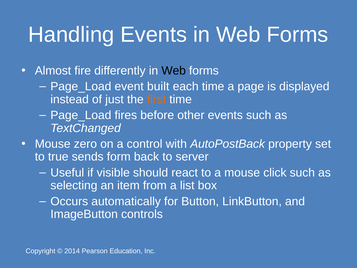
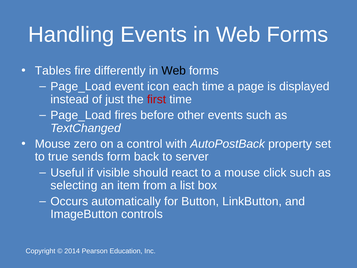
Almost: Almost -> Tables (53, 71)
built: built -> icon (158, 86)
first colour: orange -> red (157, 99)
